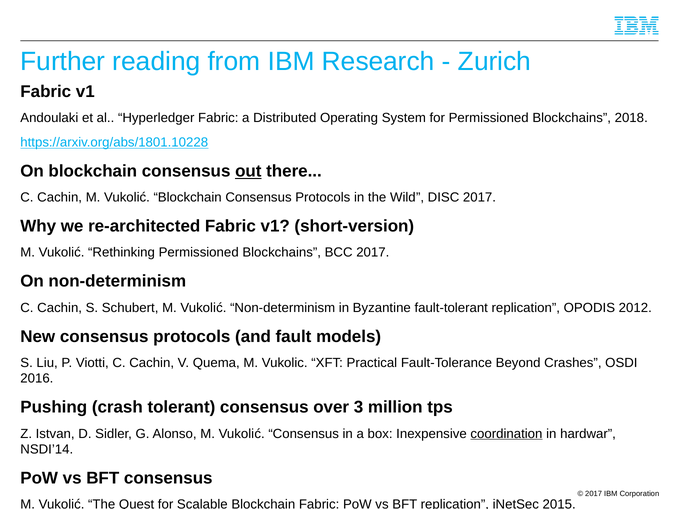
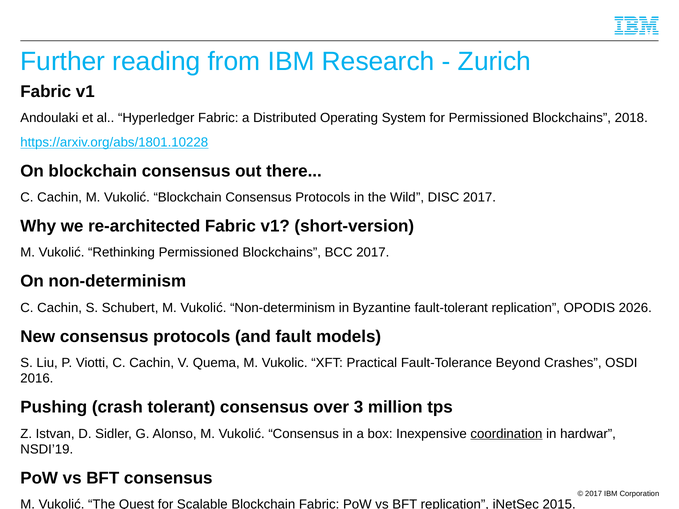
out underline: present -> none (248, 171)
2012: 2012 -> 2026 (635, 308)
NSDI’14: NSDI’14 -> NSDI’19 (47, 450)
